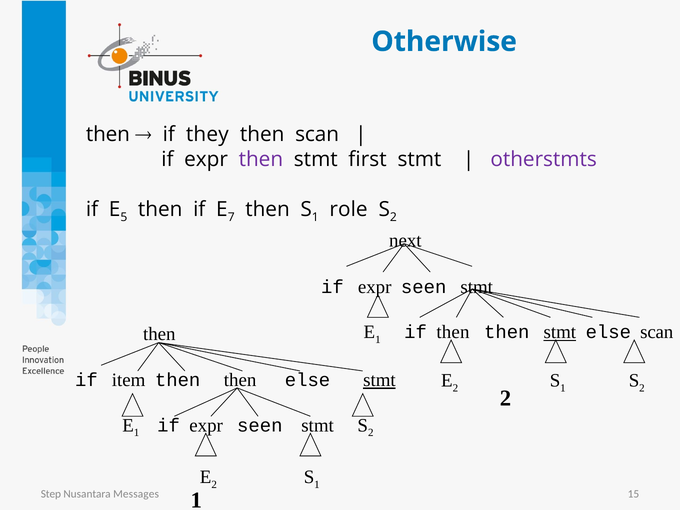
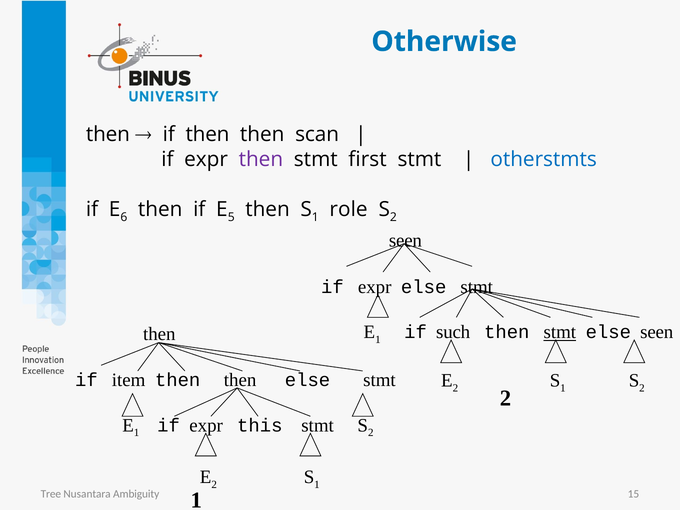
if they: they -> then (207, 135)
otherstmts colour: purple -> blue (544, 160)
5: 5 -> 6 (124, 217)
7: 7 -> 5 (231, 217)
next: next -> seen (405, 241)
seen: seen -> else (424, 287)
if then: then -> such (453, 332)
else scan: scan -> seen (657, 332)
stmt underline: present -> none (379, 380)
1 if expr seen: seen -> this (260, 425)
Step: Step -> Tree (51, 494)
Messages: Messages -> Ambiguity (136, 494)
